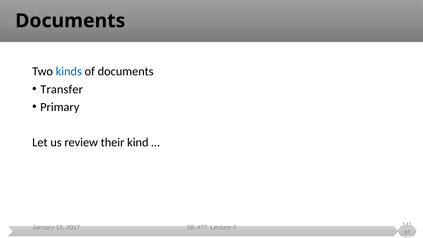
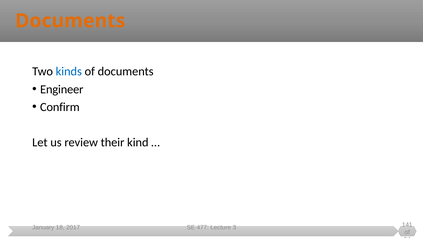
Documents colour: black -> orange (70, 21)
Transfer: Transfer -> Engineer (62, 89)
Primary: Primary -> Confirm (60, 107)
